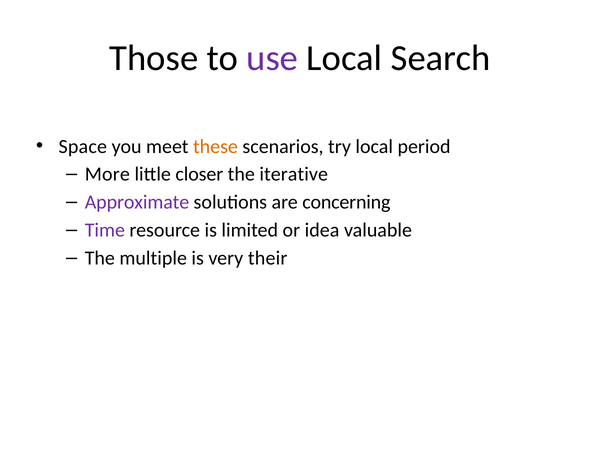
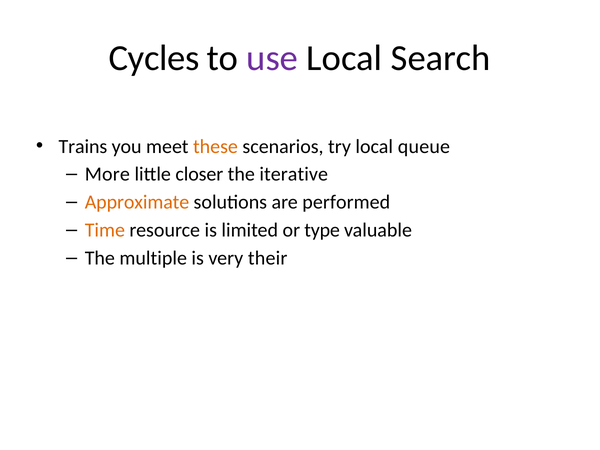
Those: Those -> Cycles (154, 58)
Space: Space -> Trains (83, 146)
period: period -> queue (424, 146)
Approximate colour: purple -> orange (137, 202)
concerning: concerning -> performed (346, 202)
Time colour: purple -> orange (105, 230)
idea: idea -> type (322, 230)
